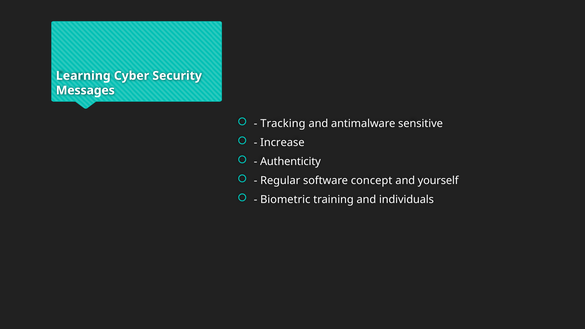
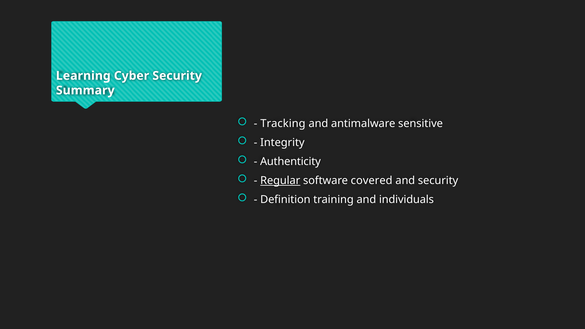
Messages: Messages -> Summary (85, 90)
Increase: Increase -> Integrity (282, 143)
Regular underline: none -> present (280, 181)
concept: concept -> covered (372, 181)
and yourself: yourself -> security (438, 181)
Biometric: Biometric -> Definition (285, 200)
